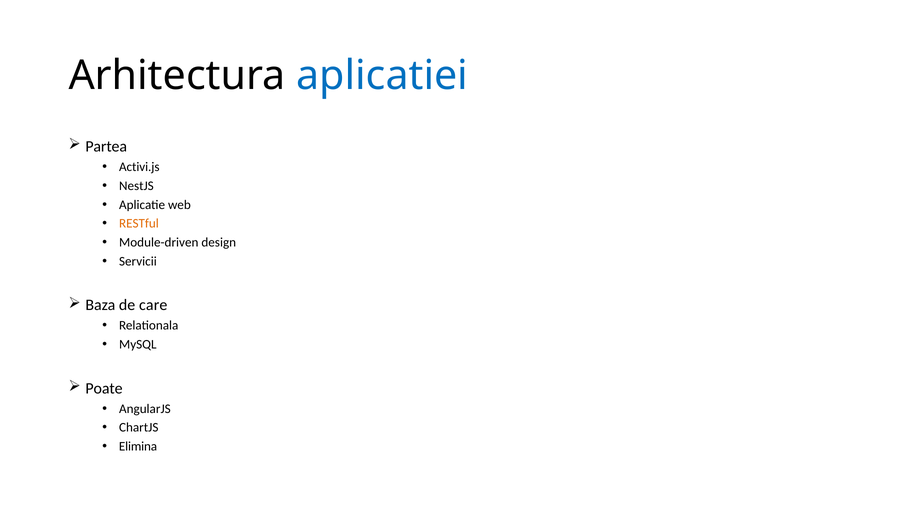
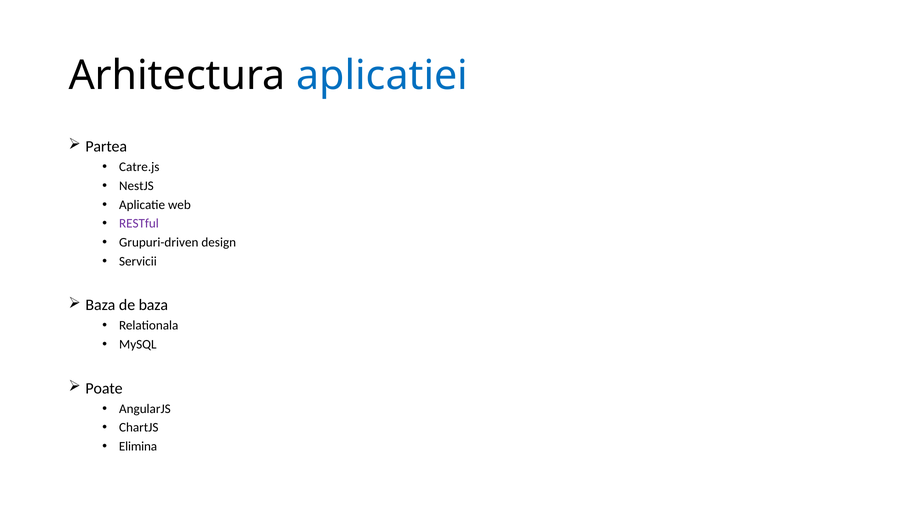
Activi.js: Activi.js -> Catre.js (139, 167)
RESTful colour: orange -> purple (139, 223)
Module-driven: Module-driven -> Grupuri-driven (159, 242)
de care: care -> baza (153, 305)
